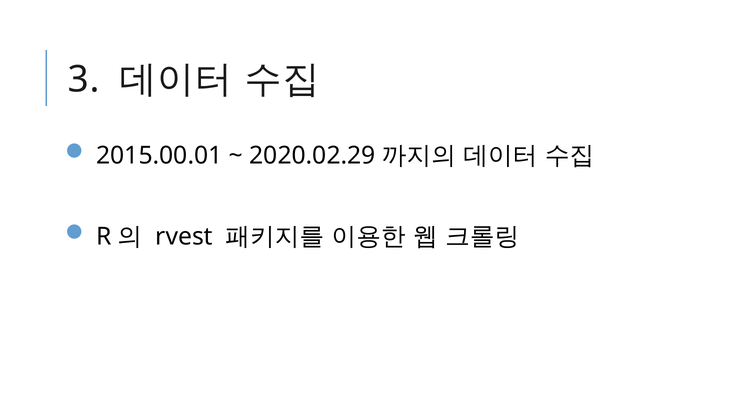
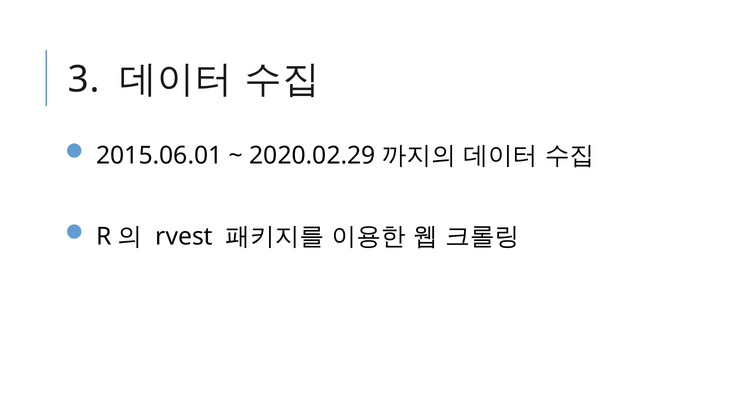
2015.00.01: 2015.00.01 -> 2015.06.01 (159, 155)
